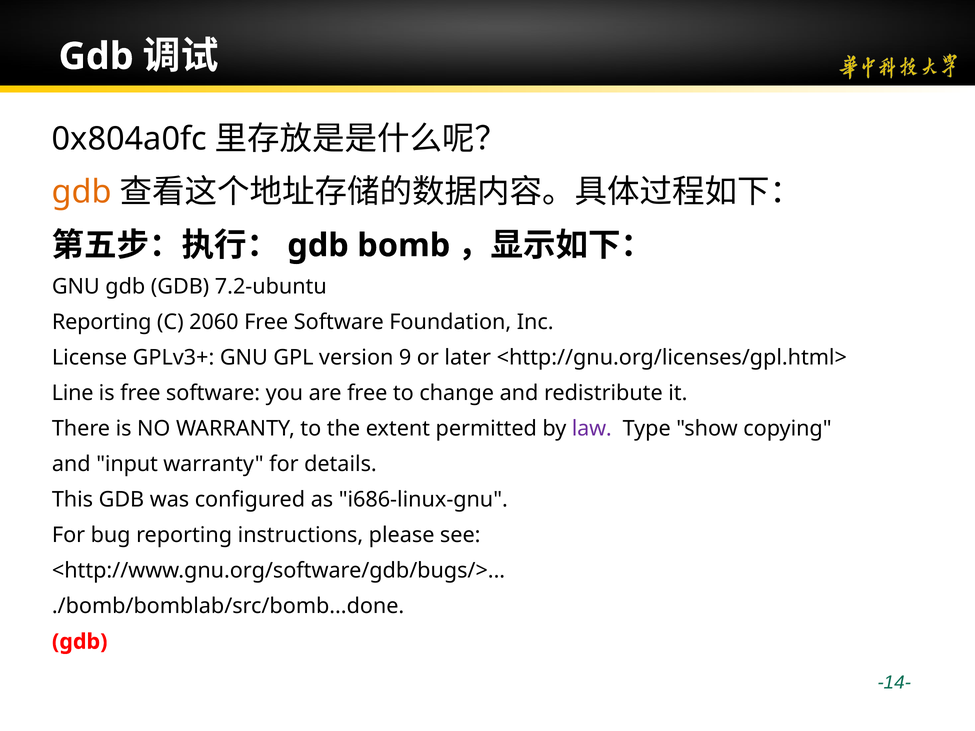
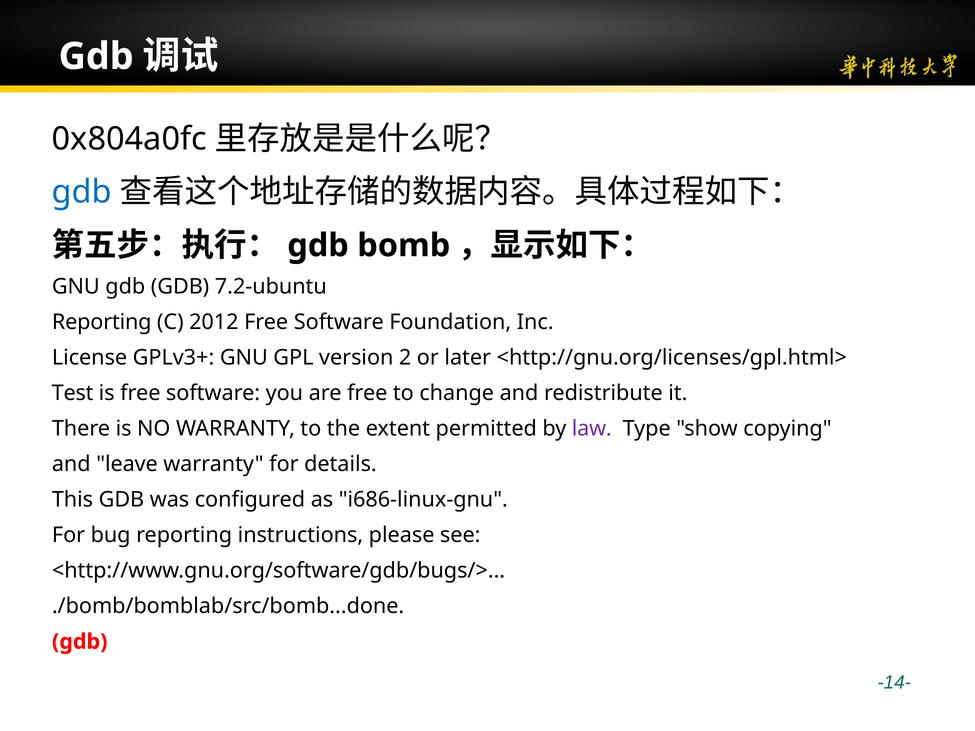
gdb colour: orange -> blue (82, 192)
2060: 2060 -> 2012 (214, 322)
9: 9 -> 2 (405, 358)
Line: Line -> Test (73, 393)
input: input -> leave (127, 464)
